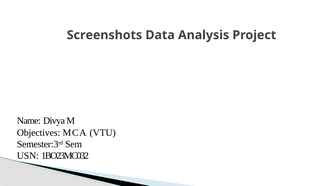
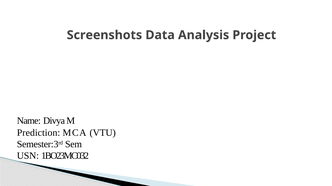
Objectives: Objectives -> Prediction (39, 133)
